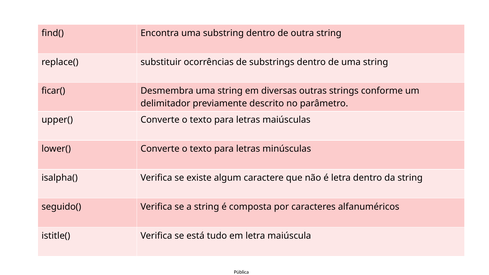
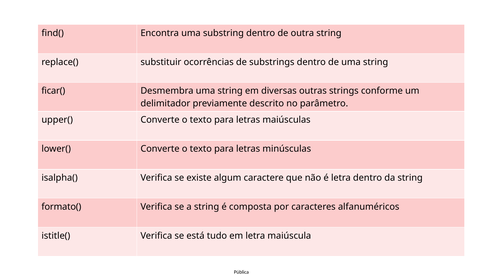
seguido(: seguido( -> formato( (61, 207)
